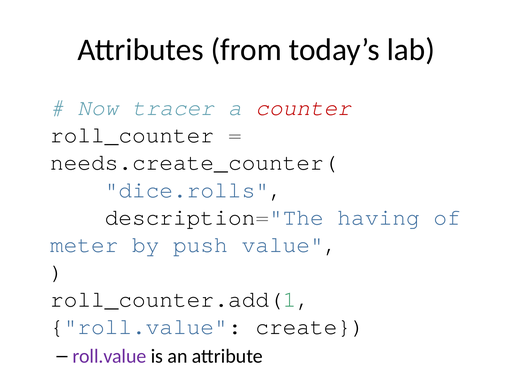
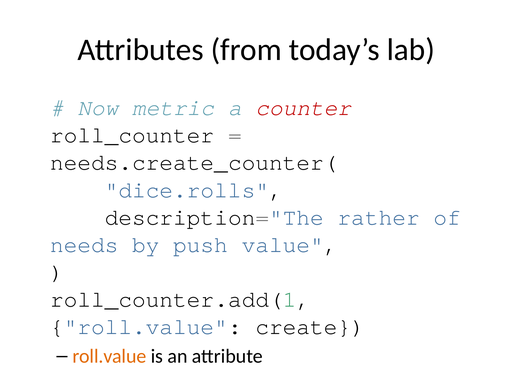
tracer: tracer -> metric (173, 108)
having: having -> rather (379, 217)
meter: meter -> needs (84, 244)
roll.value colour: purple -> orange (109, 356)
